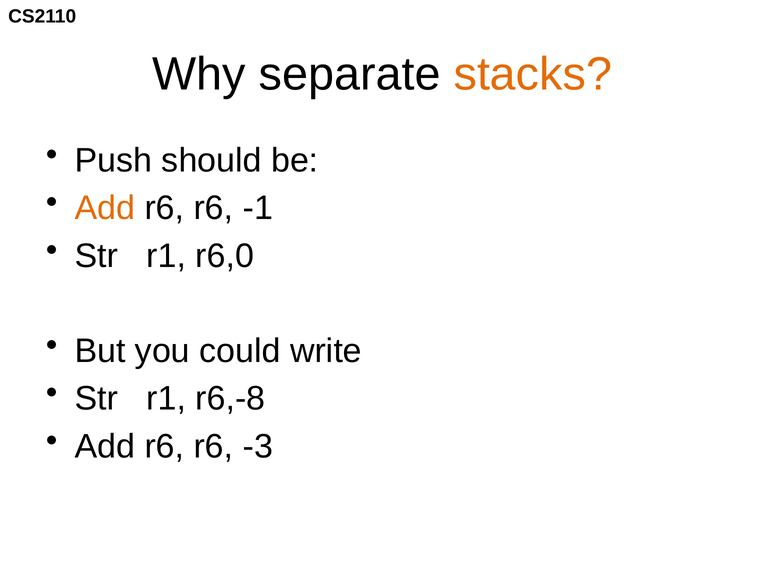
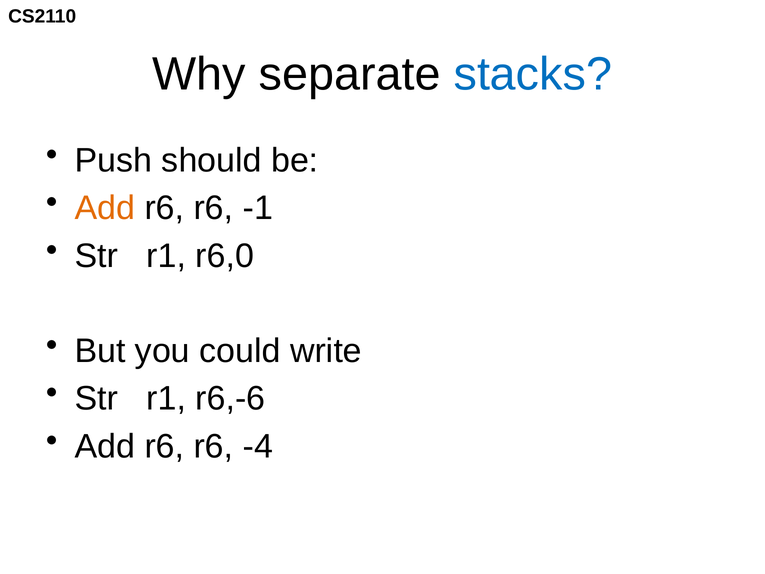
stacks colour: orange -> blue (533, 74)
r6,-8: r6,-8 -> r6,-6 (230, 399)
-3: -3 -> -4 (258, 446)
